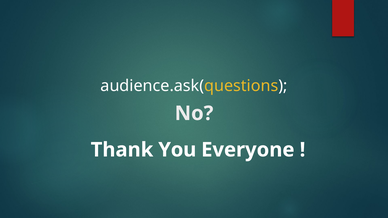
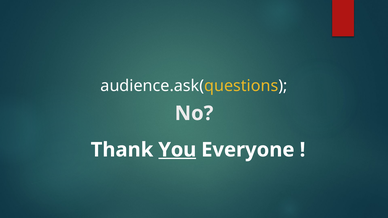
You underline: none -> present (177, 150)
